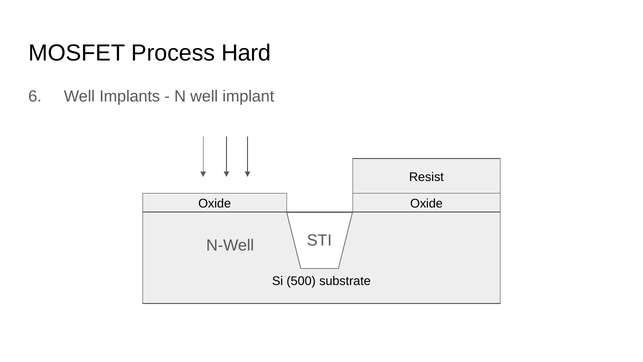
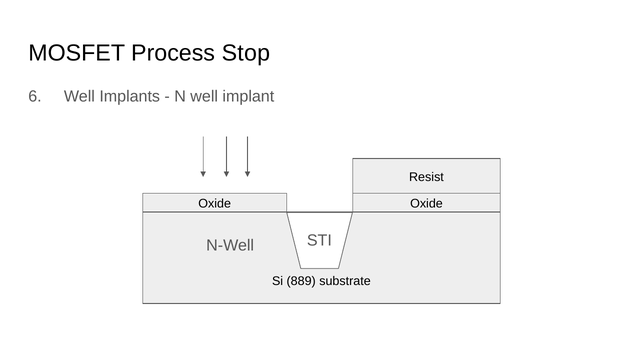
Hard: Hard -> Stop (246, 53)
500: 500 -> 889 (301, 281)
